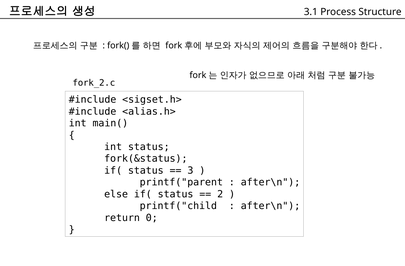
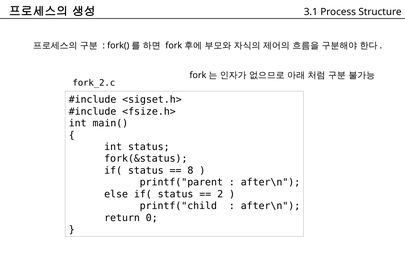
<alias.h>: <alias.h> -> <fsize.h> (149, 111)
3: 3 -> 8 (190, 171)
